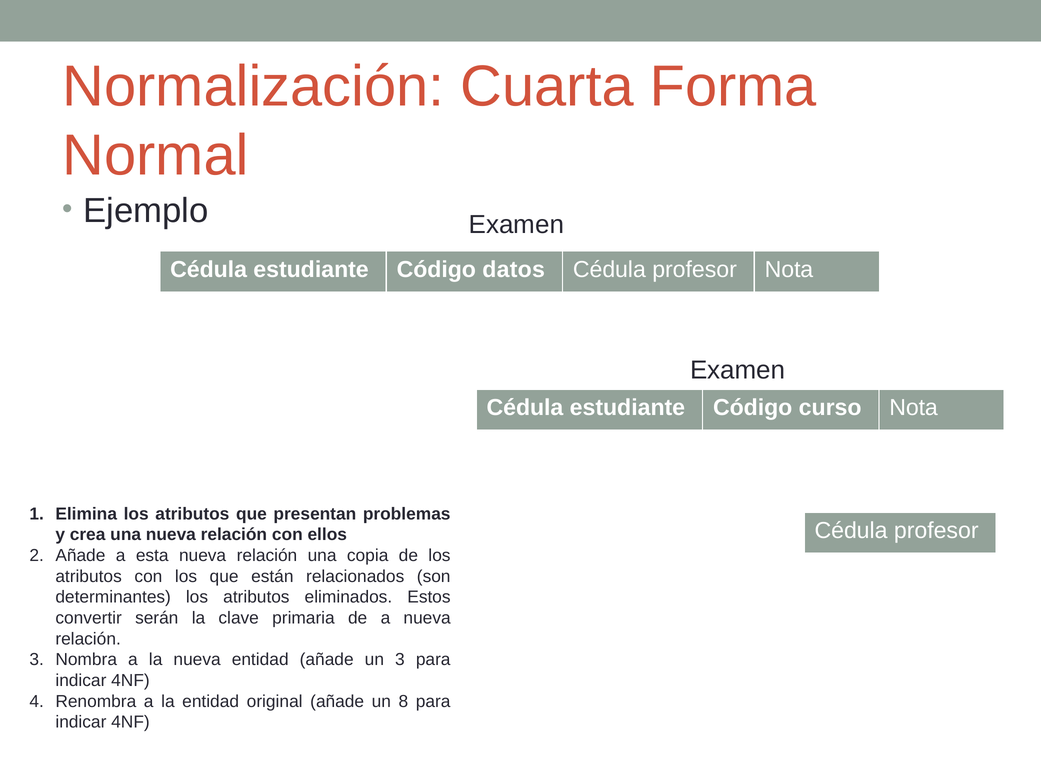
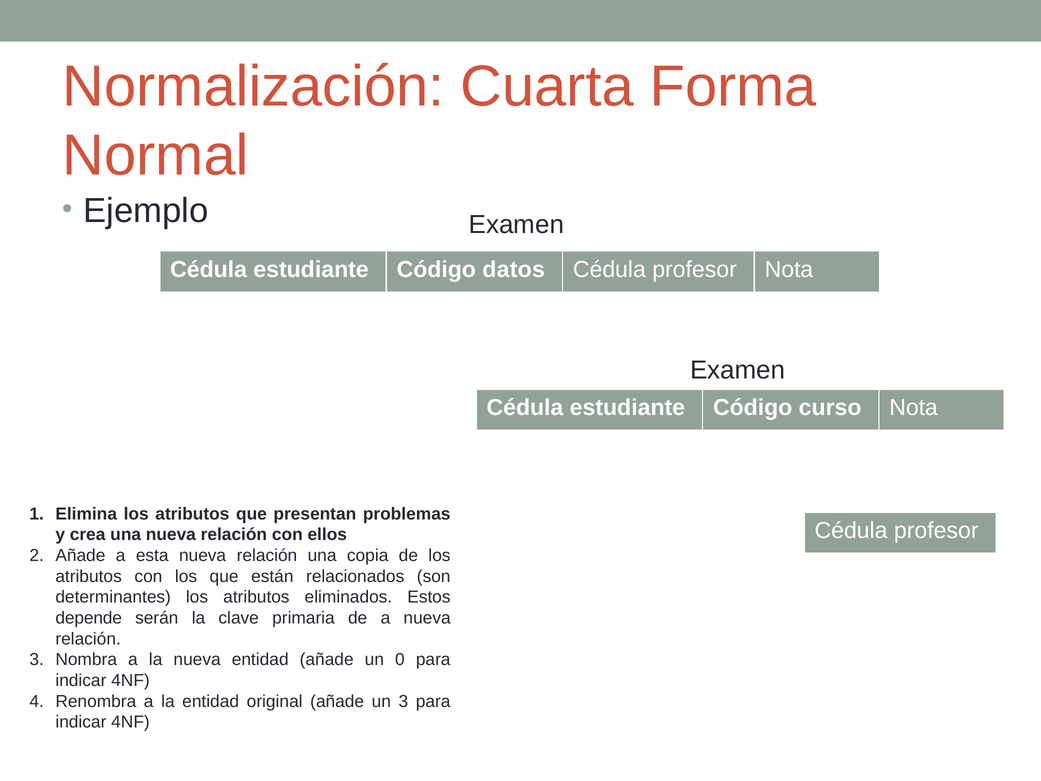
convertir: convertir -> depende (89, 618)
un 3: 3 -> 0 (400, 659)
un 8: 8 -> 3 (403, 701)
